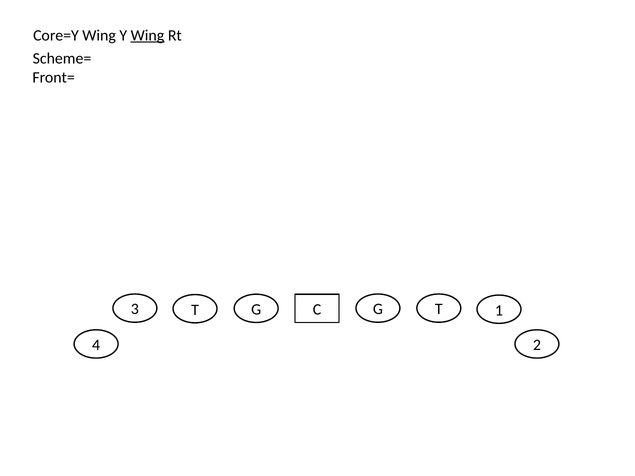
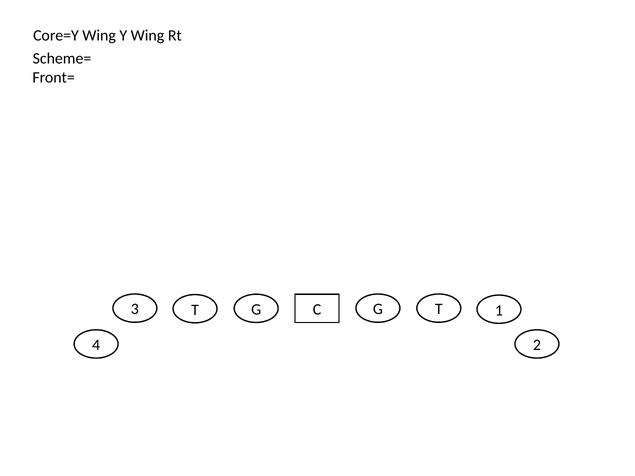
Wing underline: present -> none (148, 35)
